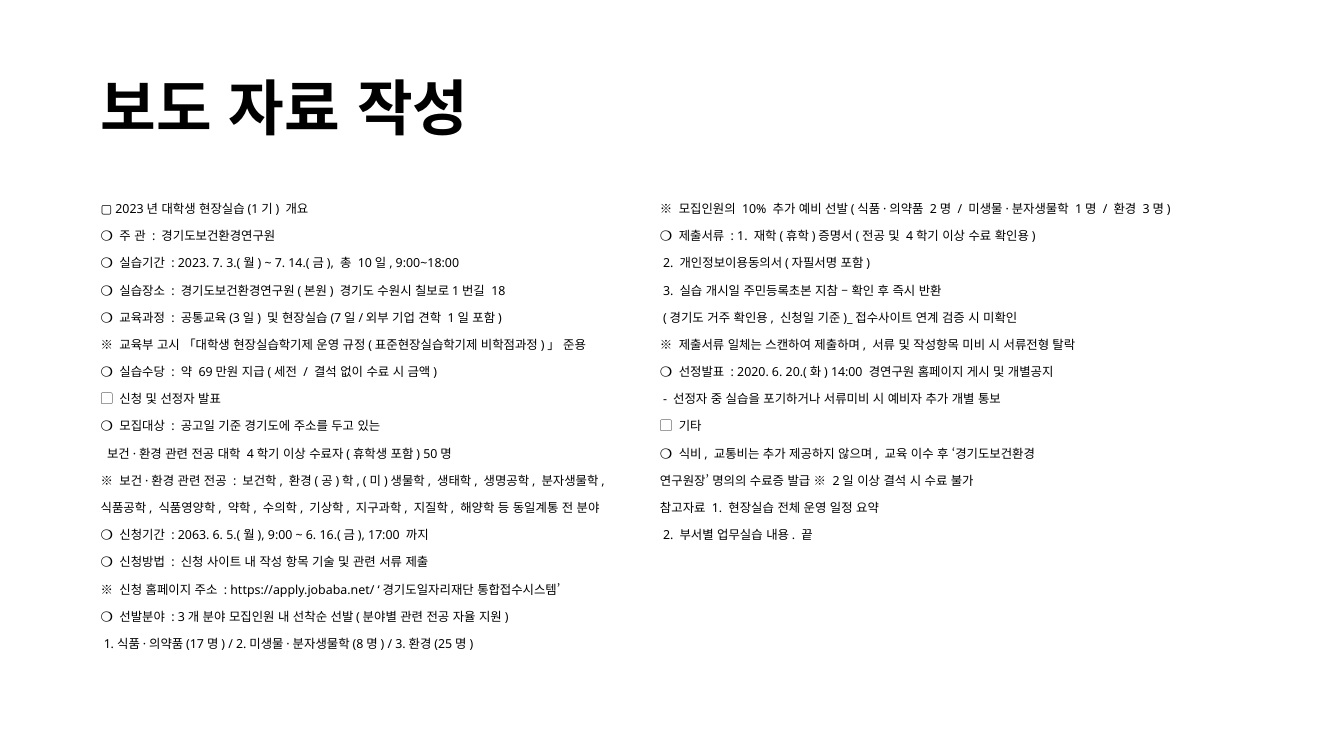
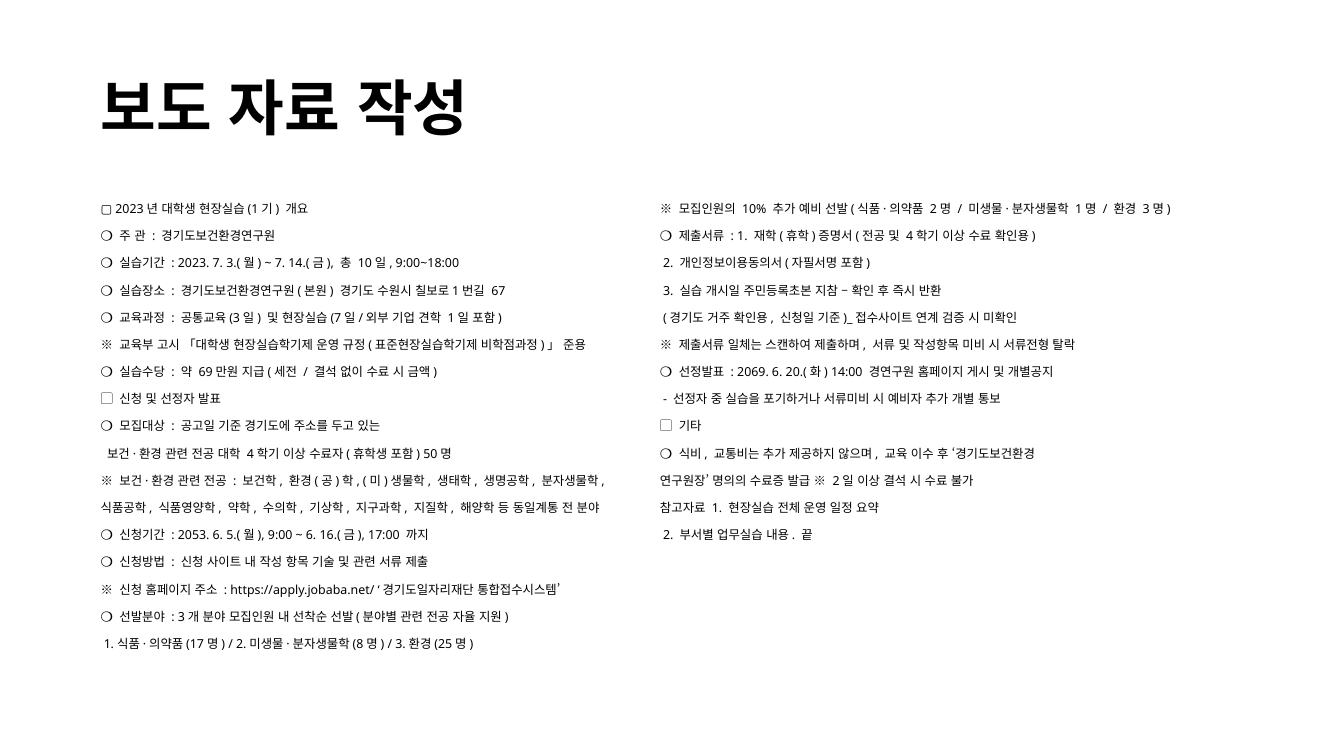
18: 18 -> 67 (498, 291)
2020: 2020 -> 2069 (753, 372)
2063: 2063 -> 2053 (194, 535)
